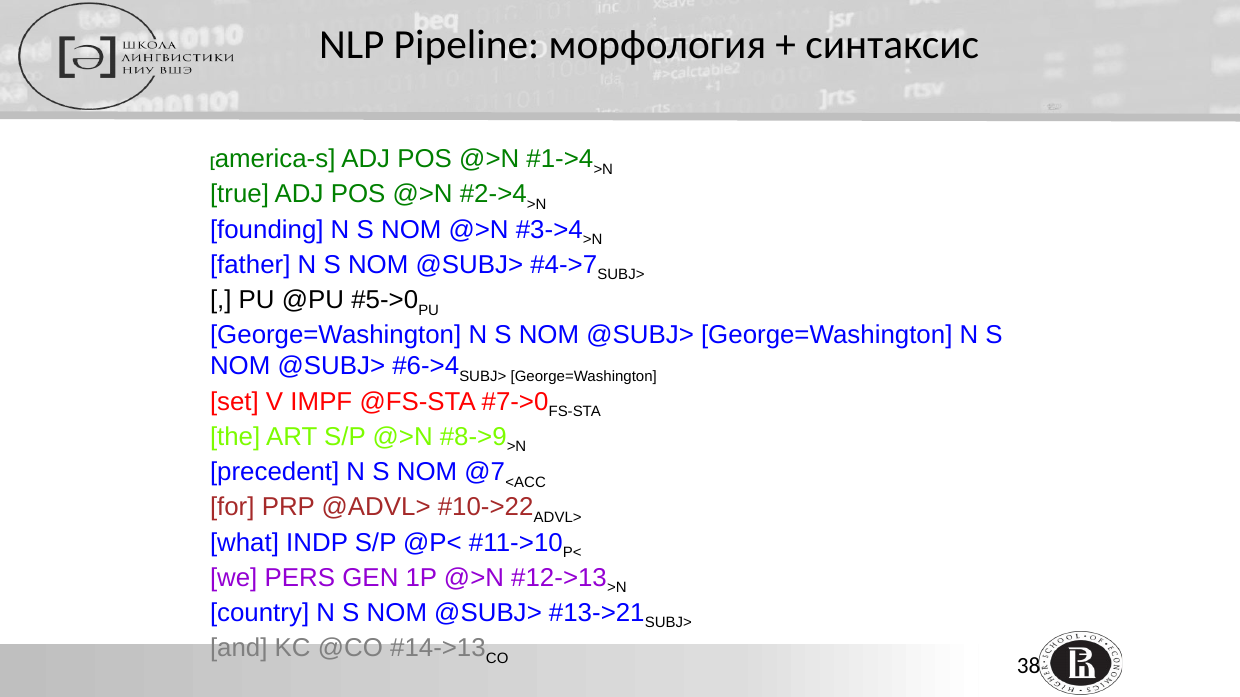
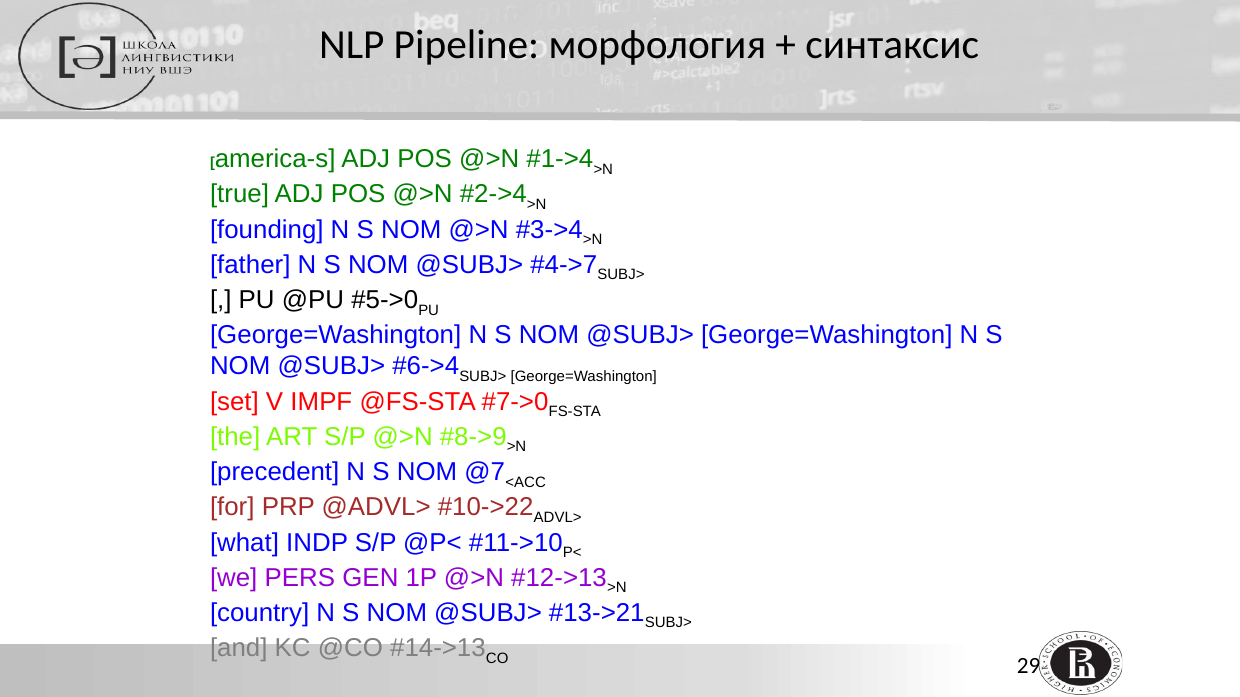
38: 38 -> 29 (1029, 667)
